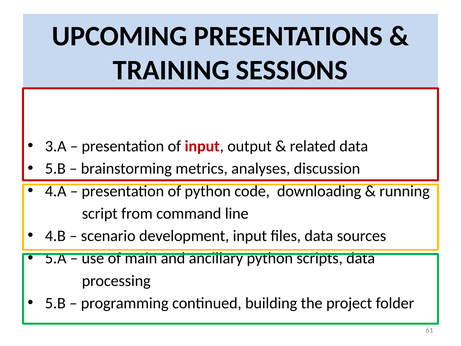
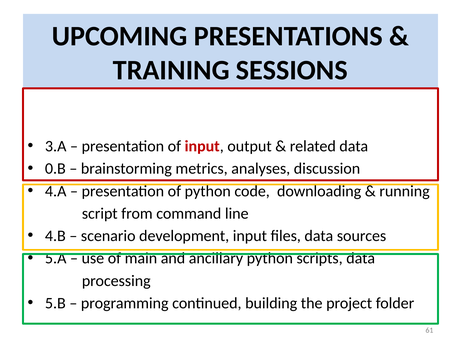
5.B: 5.B -> 0.B (55, 169)
